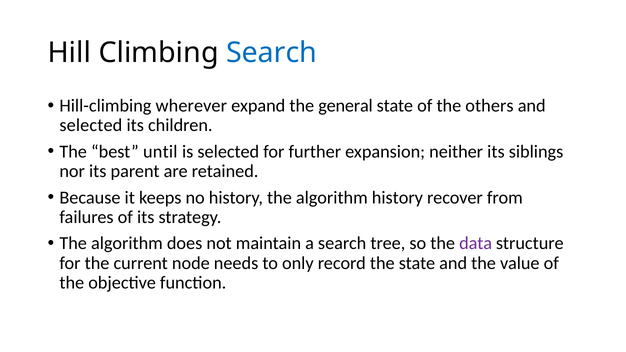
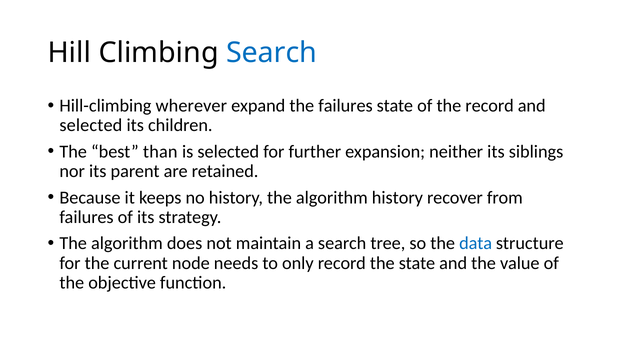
the general: general -> failures (345, 106)
the others: others -> record (490, 106)
until: until -> than (160, 152)
data colour: purple -> blue (476, 243)
